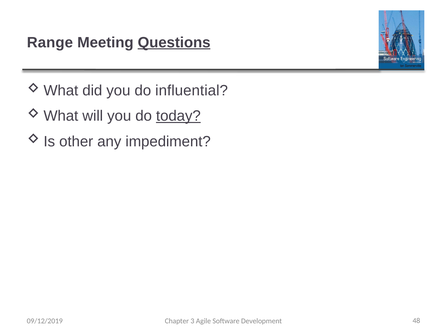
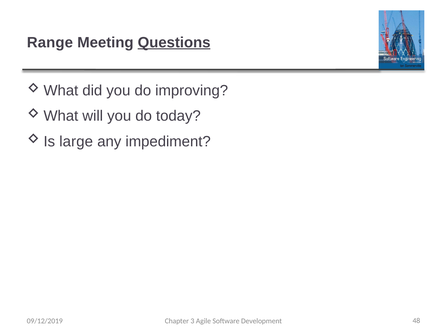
influential: influential -> improving (192, 90)
today underline: present -> none (178, 116)
other: other -> large (76, 141)
